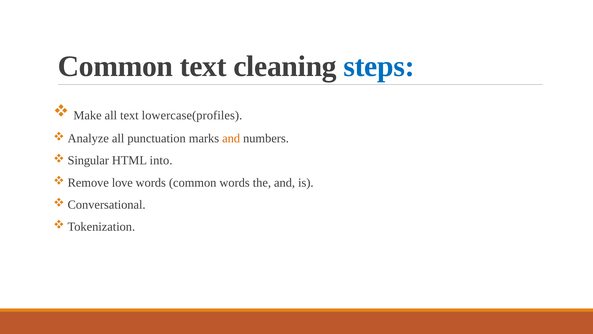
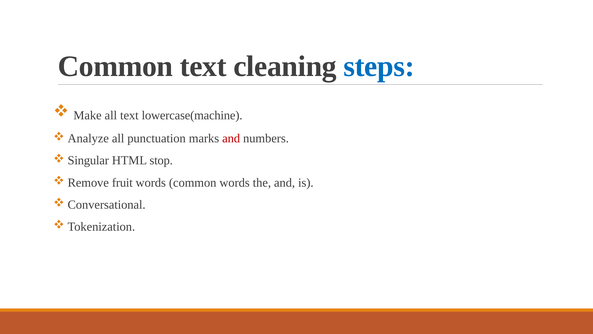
lowercase(profiles: lowercase(profiles -> lowercase(machine (192, 115)
and colour: orange -> red (231, 138)
into: into -> stop (161, 160)
love: love -> fruit (122, 182)
